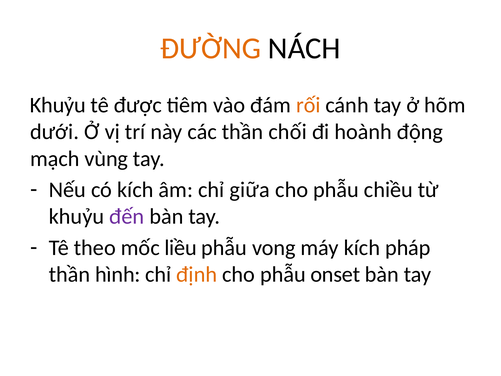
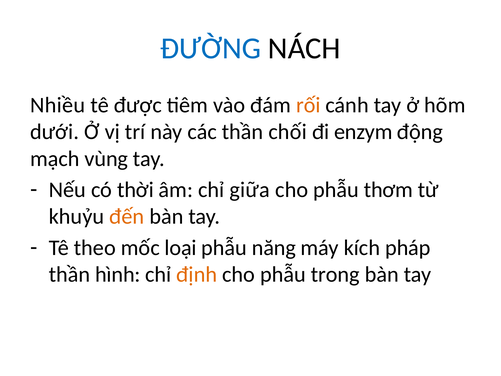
ĐƯỜNG colour: orange -> blue (211, 48)
Khuỷu: Khuỷu -> Nhiều (58, 105)
hoành: hoành -> enzym (363, 132)
có kích: kích -> thời (135, 190)
chiều: chiều -> thơm (388, 190)
đến colour: purple -> orange (127, 216)
liều: liều -> loại (181, 248)
vong: vong -> năng (274, 248)
onset: onset -> trong (335, 274)
